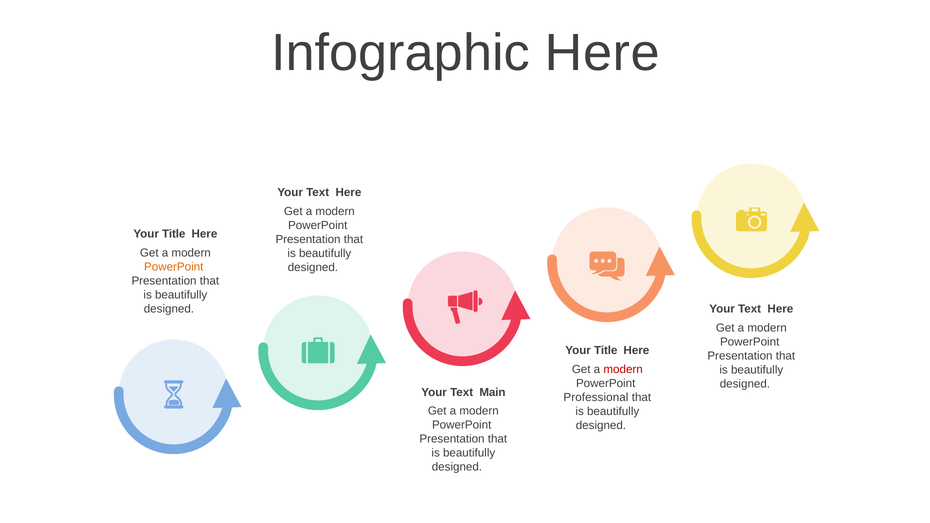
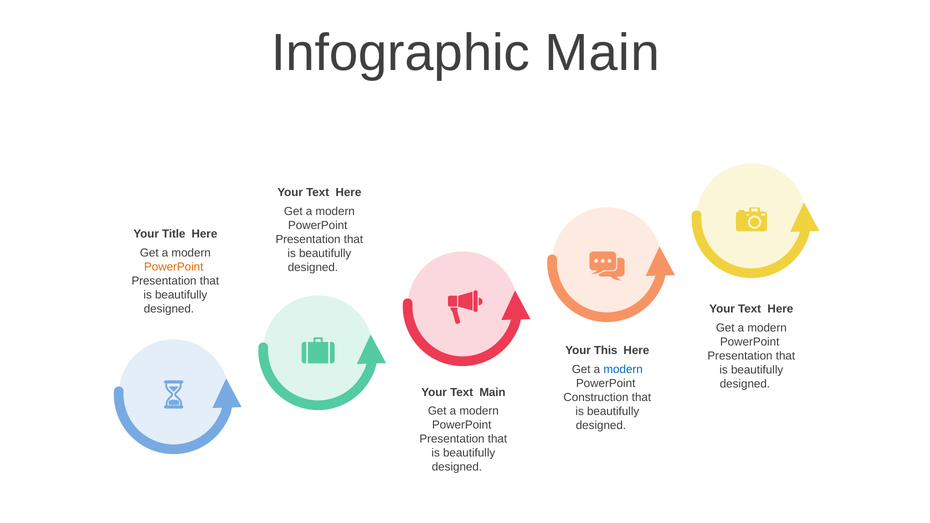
Infographic Here: Here -> Main (602, 53)
Title: Title -> This (606, 351)
modern colour: red -> blue (623, 370)
Professional: Professional -> Construction (596, 398)
